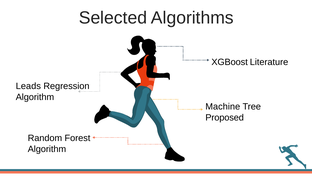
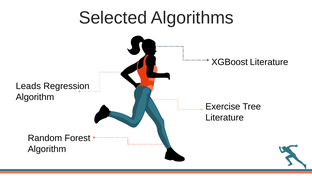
Machine: Machine -> Exercise (223, 106)
Proposed: Proposed -> Literature (225, 117)
